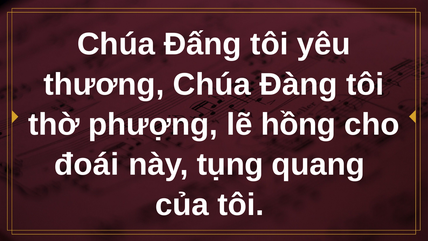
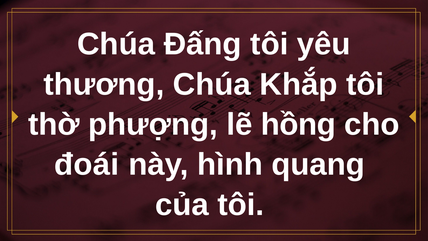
Đàng: Đàng -> Khắp (299, 84)
tụng: tụng -> hình (230, 164)
